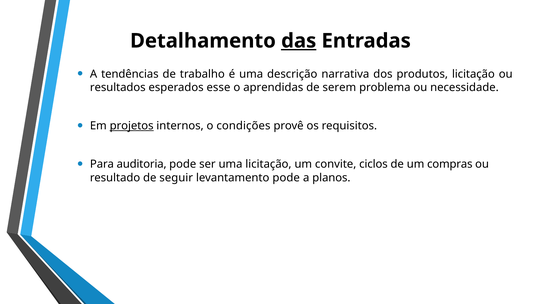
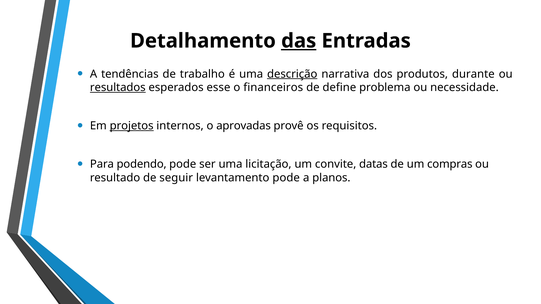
descrição underline: none -> present (292, 74)
produtos licitação: licitação -> durante (473, 74)
resultados underline: none -> present (118, 88)
aprendidas: aprendidas -> financeiros (273, 88)
serem: serem -> define (339, 88)
condições: condições -> aprovadas (244, 126)
auditoria: auditoria -> podendo (142, 164)
ciclos: ciclos -> datas (373, 164)
